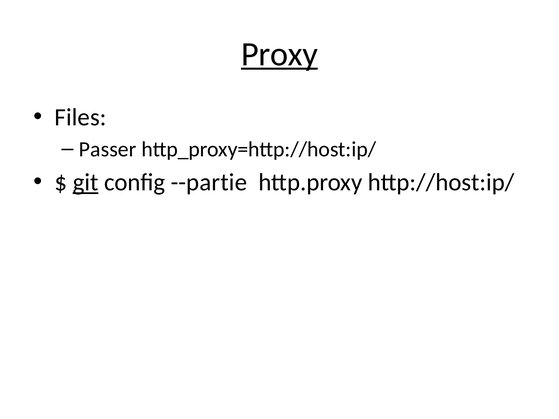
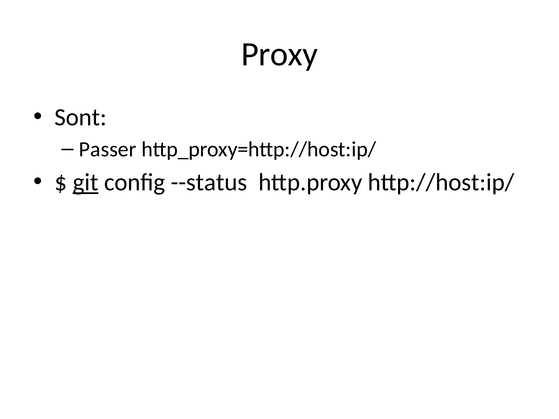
Proxy underline: present -> none (280, 54)
Files: Files -> Sont (81, 117)
--partie: --partie -> --status (209, 183)
